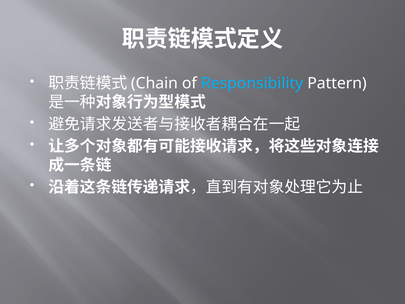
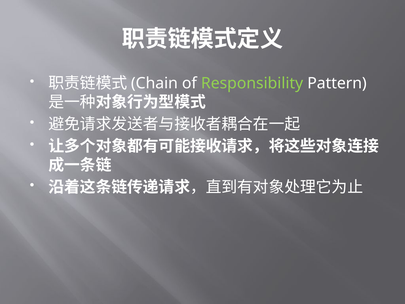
Responsibility colour: light blue -> light green (252, 83)
